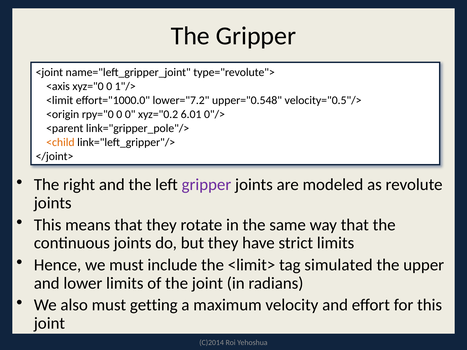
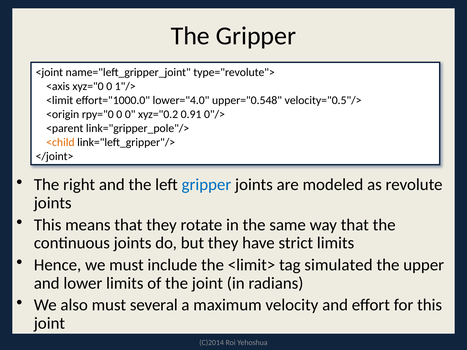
lower="7.2: lower="7.2 -> lower="4.0 (181, 100)
6.01: 6.01 -> 0.91 (191, 114)
gripper colour: purple -> blue (206, 185)
getting: getting -> several (154, 305)
